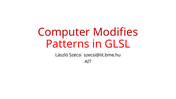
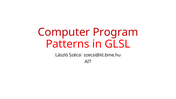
Modifies: Modifies -> Program (116, 32)
